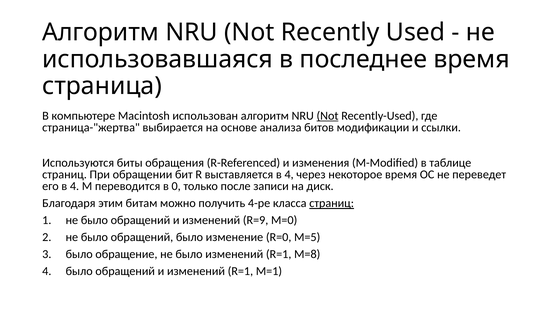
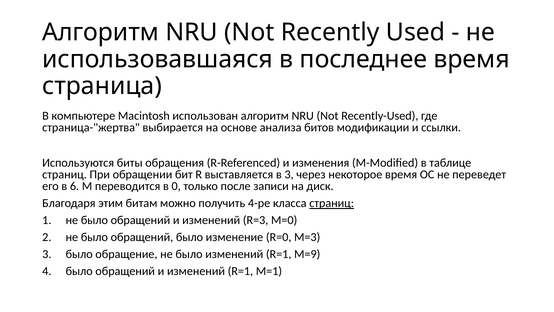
Not underline: present -> none (328, 116)
выставляется в 4: 4 -> 3 (289, 174)
его в 4: 4 -> 6 (75, 186)
R=9: R=9 -> R=3 (256, 220)
M=5: M=5 -> M=3 (307, 237)
M=8: M=8 -> M=9 (307, 254)
